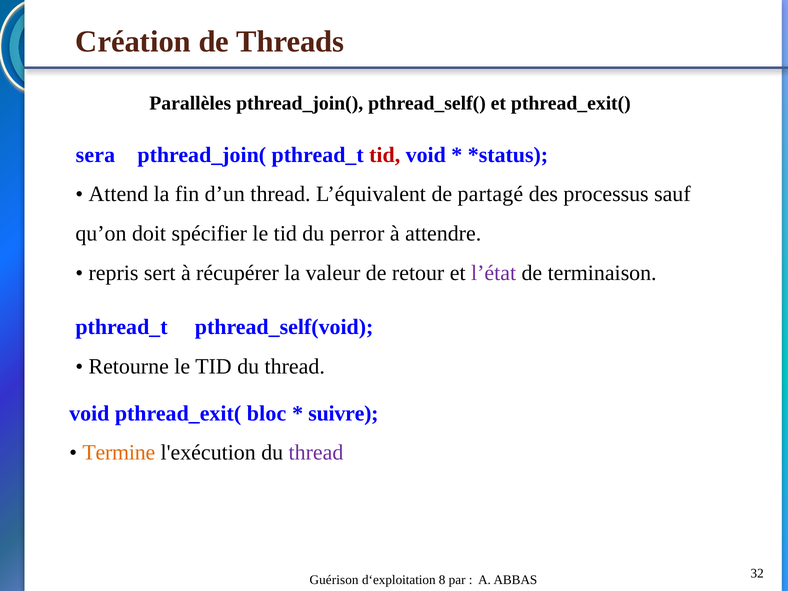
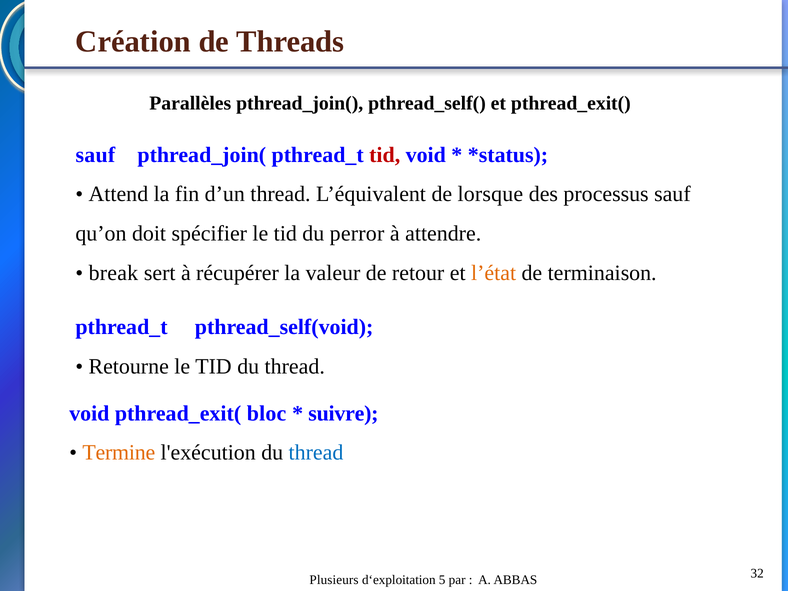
sera: sera -> sauf (95, 155)
partagé: partagé -> lorsque (490, 194)
repris: repris -> break (113, 273)
l’état colour: purple -> orange (494, 273)
thread colour: purple -> blue (316, 453)
Guérison: Guérison -> Plusieurs (334, 580)
8: 8 -> 5 (442, 580)
